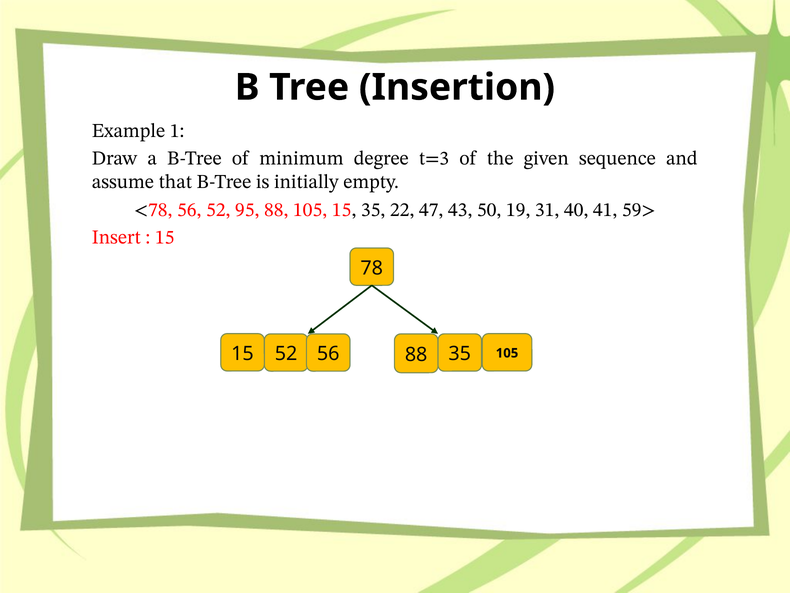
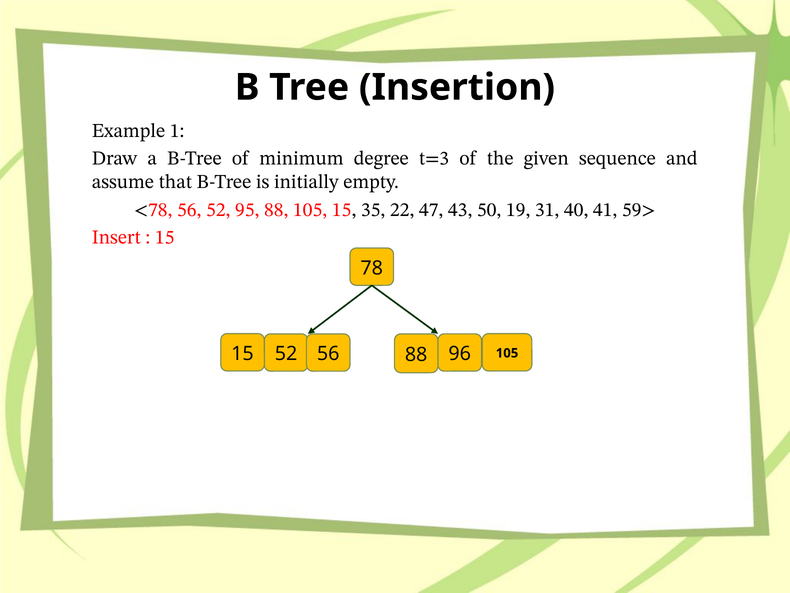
88 35: 35 -> 96 (460, 354)
